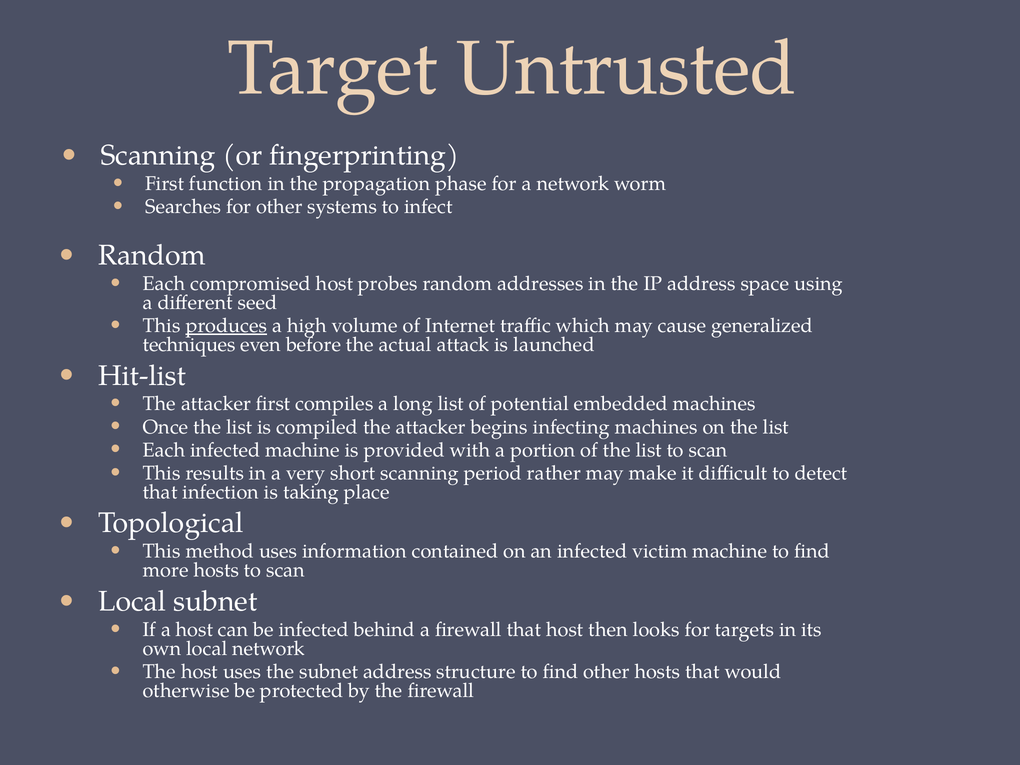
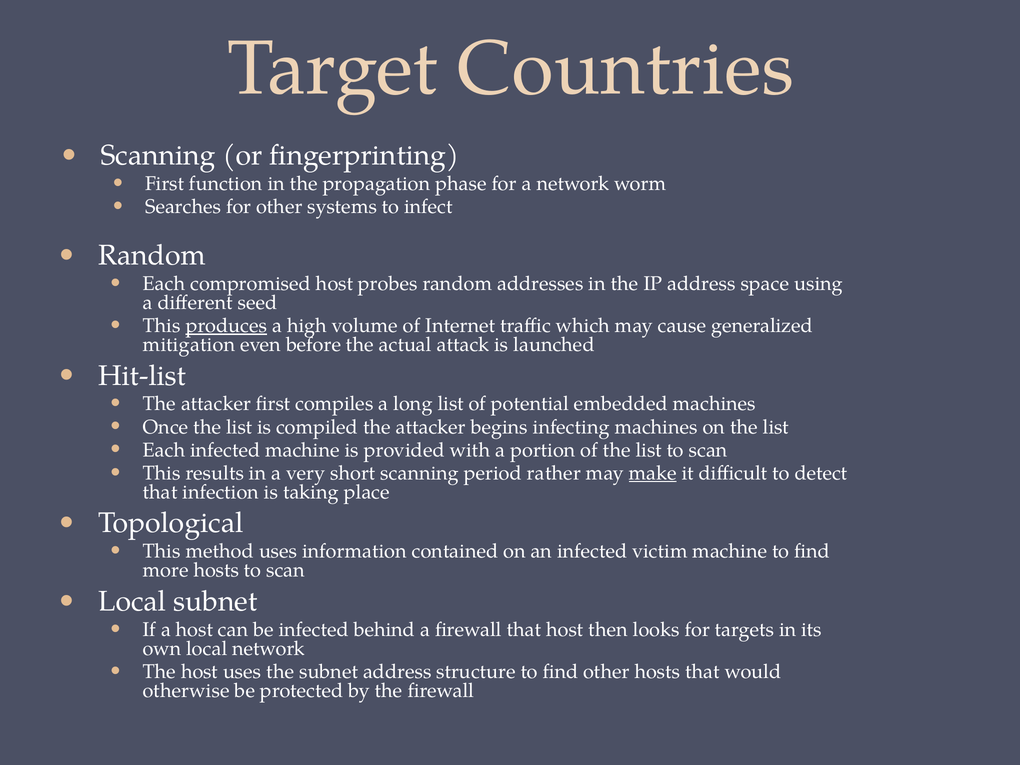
Untrusted: Untrusted -> Countries (626, 69)
techniques: techniques -> mitigation (189, 345)
make underline: none -> present (653, 473)
